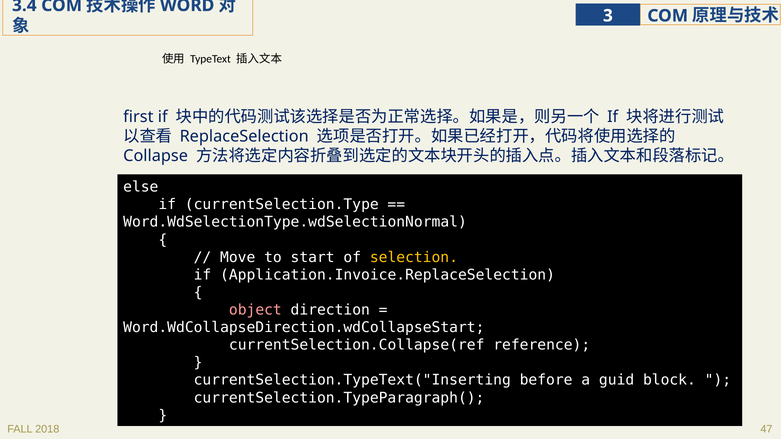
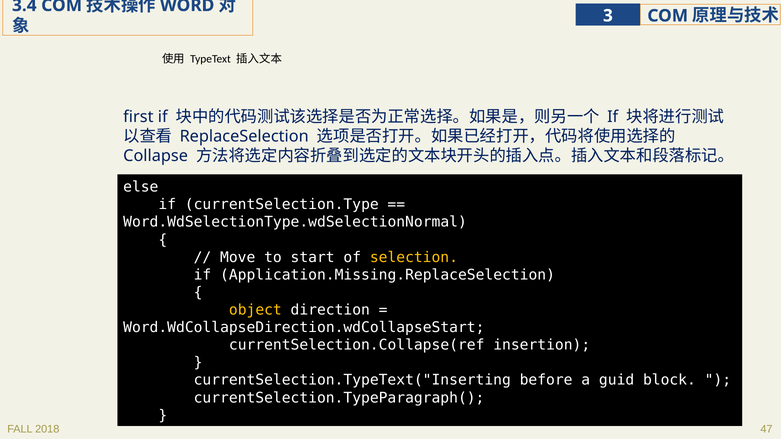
Application.Invoice.ReplaceSelection: Application.Invoice.ReplaceSelection -> Application.Missing.ReplaceSelection (388, 275)
object colour: pink -> yellow (255, 310)
reference: reference -> insertion (542, 345)
